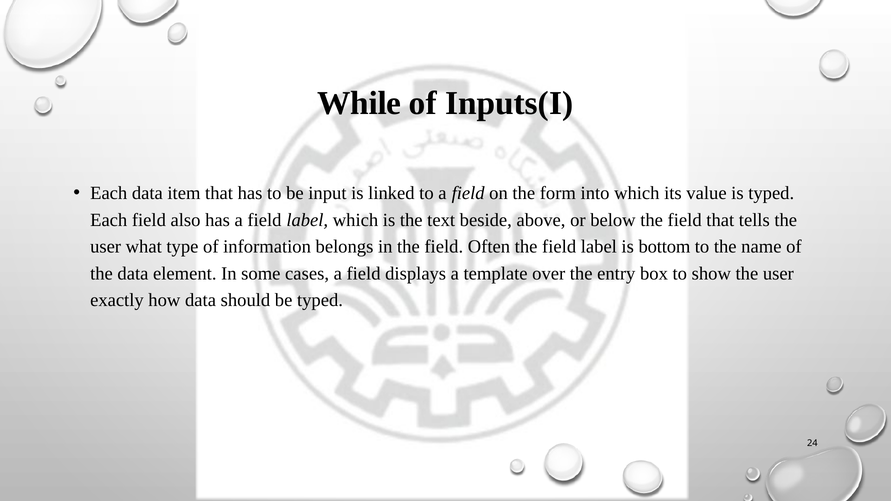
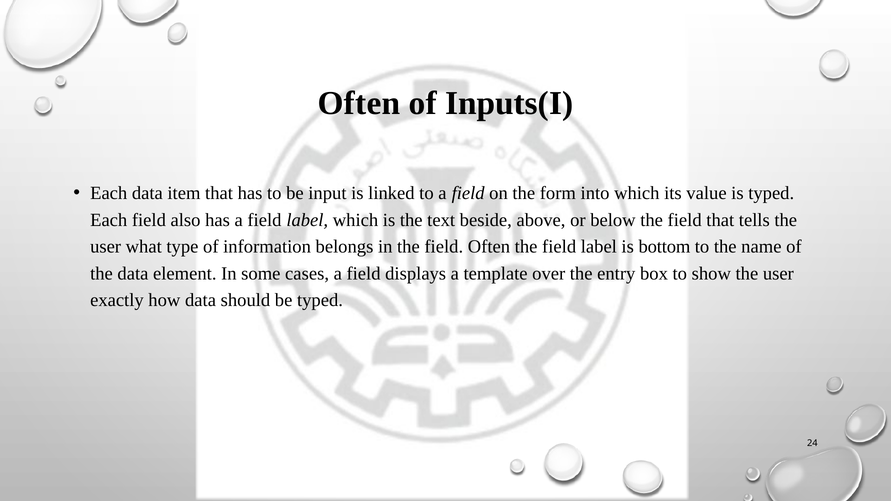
While: While -> Often (359, 103)
